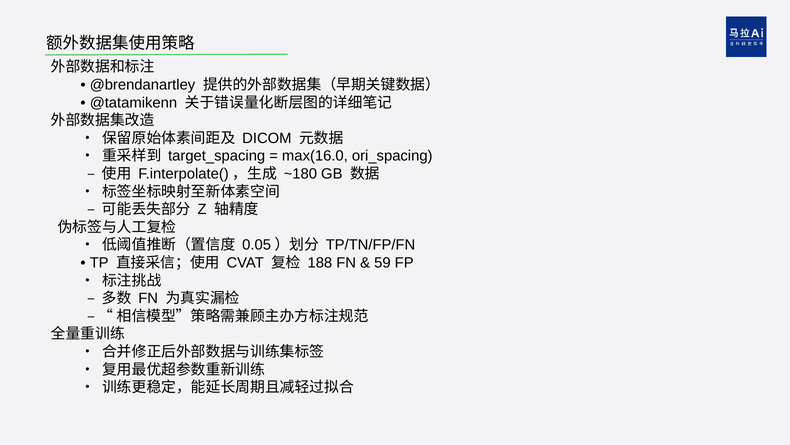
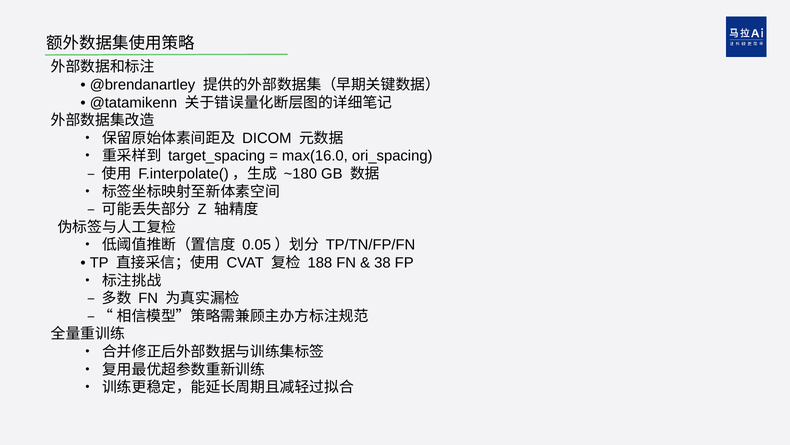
59: 59 -> 38 (382, 263)
